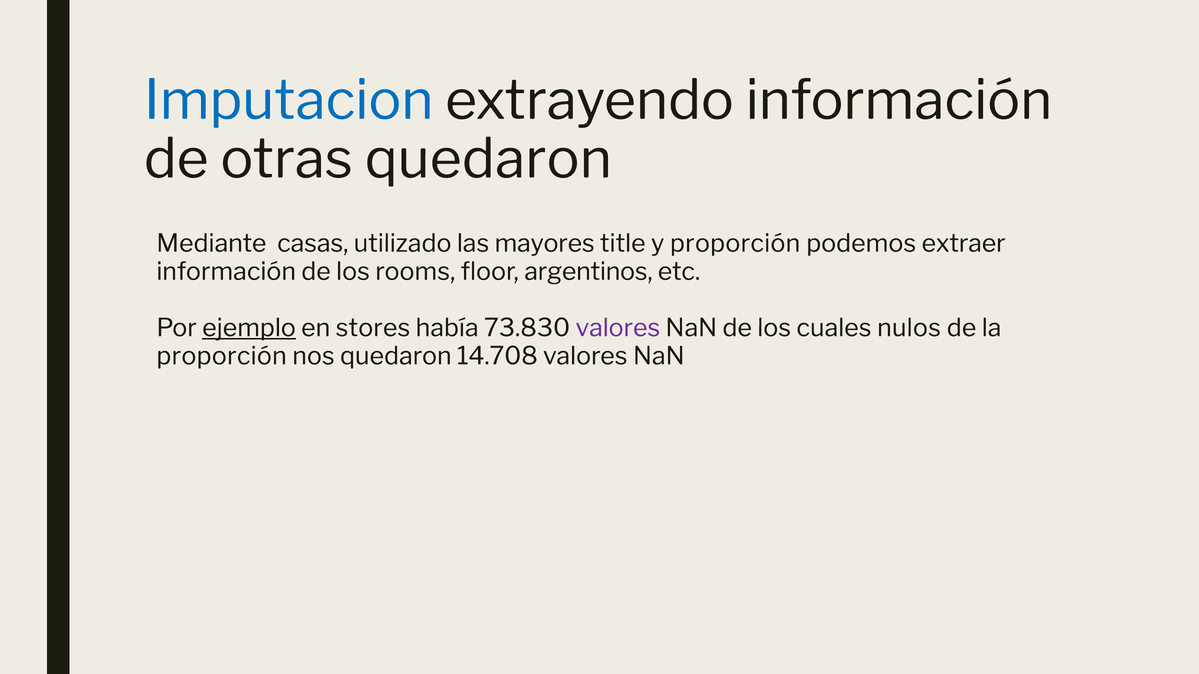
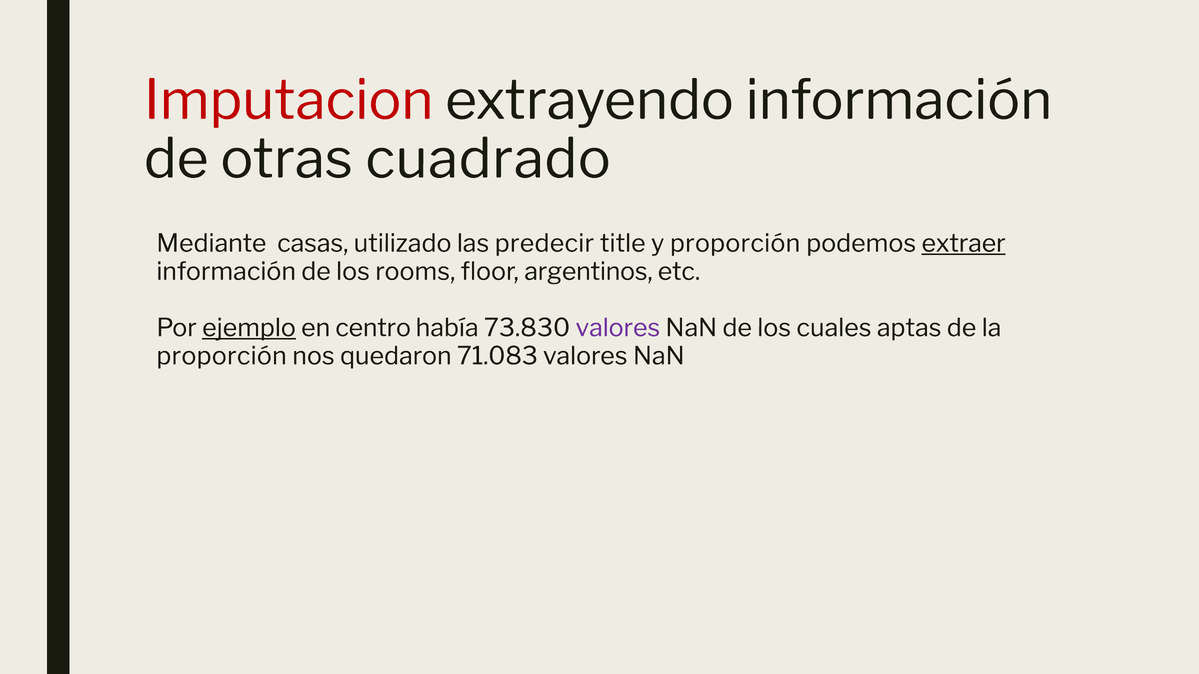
Imputacion colour: blue -> red (289, 101)
otras quedaron: quedaron -> cuadrado (488, 159)
mayores: mayores -> predecir (544, 244)
extraer underline: none -> present (964, 244)
stores: stores -> centro (373, 328)
nulos: nulos -> aptas (909, 328)
14.708: 14.708 -> 71.083 (497, 356)
